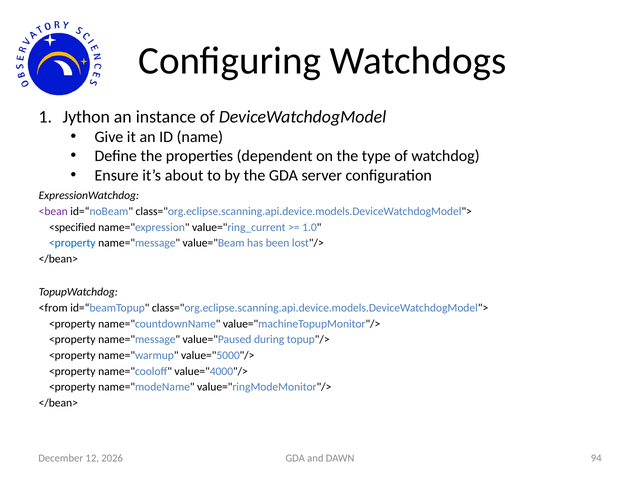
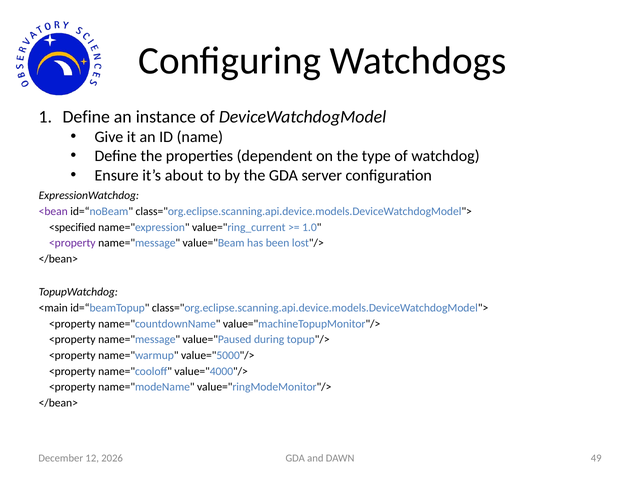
Jython: Jython -> Define (86, 117)
<property colour: blue -> purple (72, 243)
<from: <from -> <main (53, 308)
94: 94 -> 49 (596, 458)
